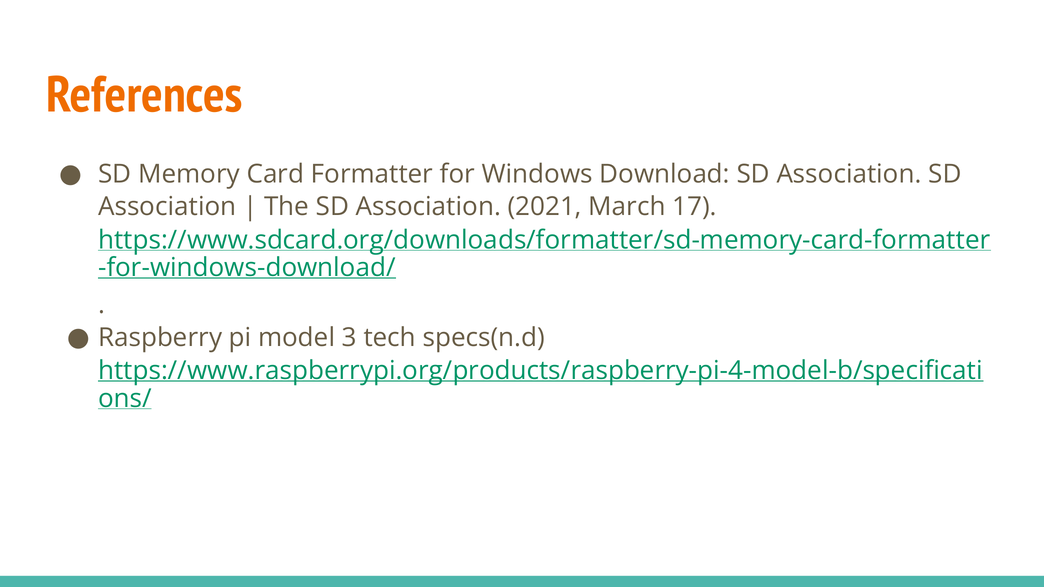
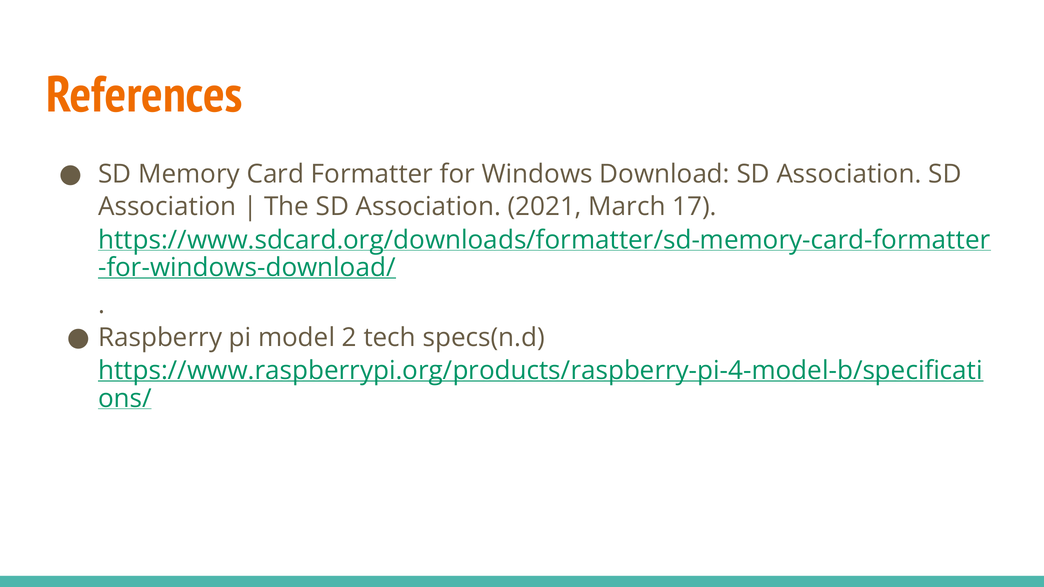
3: 3 -> 2 (349, 338)
